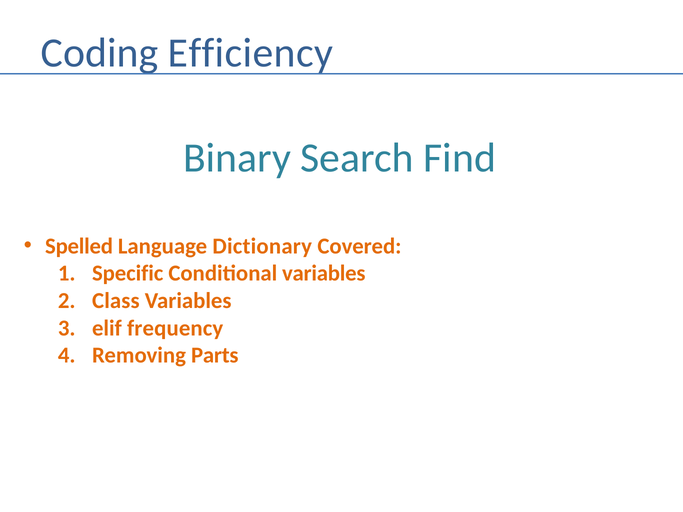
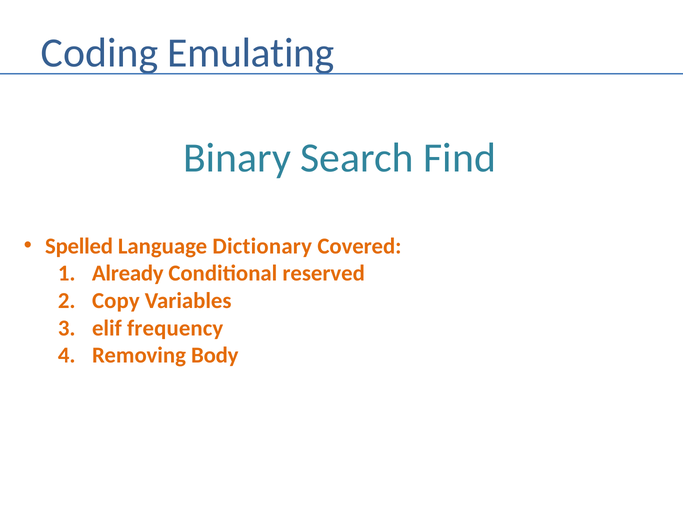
Efficiency: Efficiency -> Emulating (251, 53)
Specific: Specific -> Already (128, 274)
Conditional variables: variables -> reserved (324, 274)
Class: Class -> Copy (116, 301)
Parts: Parts -> Body (215, 356)
